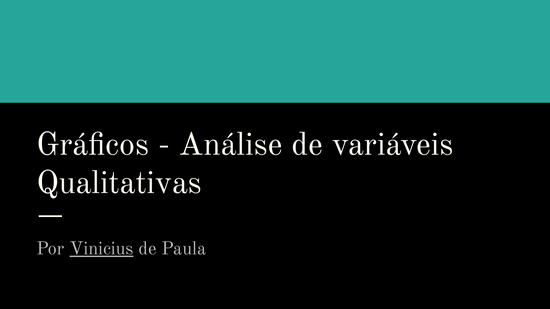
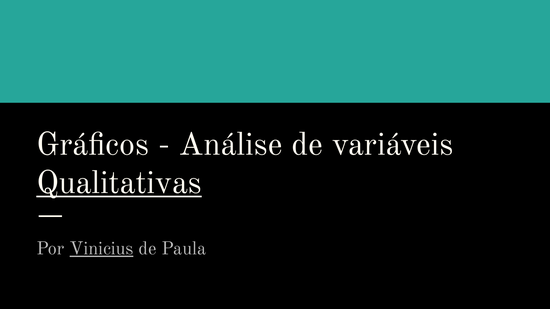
Qualitativas underline: none -> present (119, 183)
